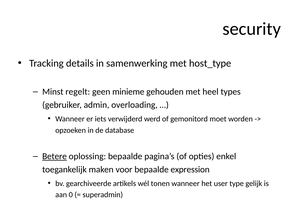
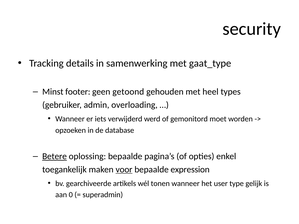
host_type: host_type -> gaat_type (210, 63)
regelt: regelt -> footer (78, 92)
minieme: minieme -> getoond (128, 92)
voor underline: none -> present (124, 170)
